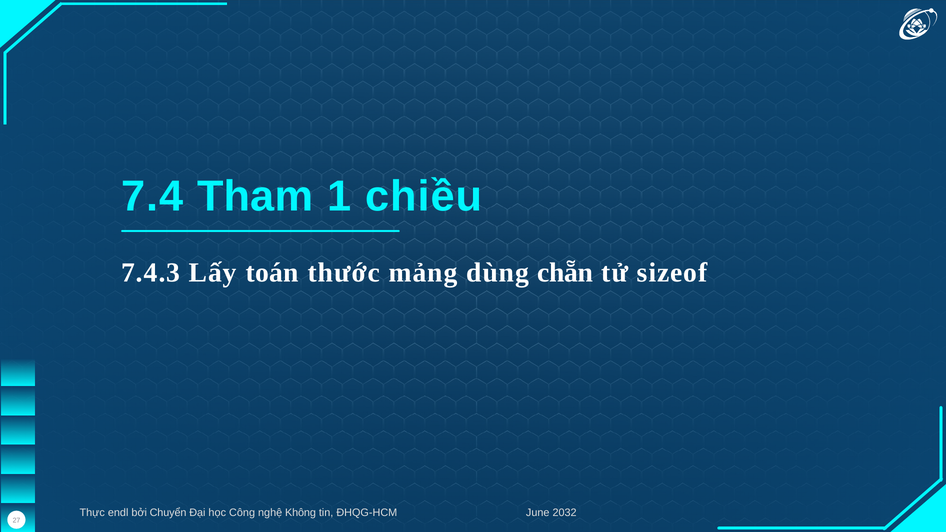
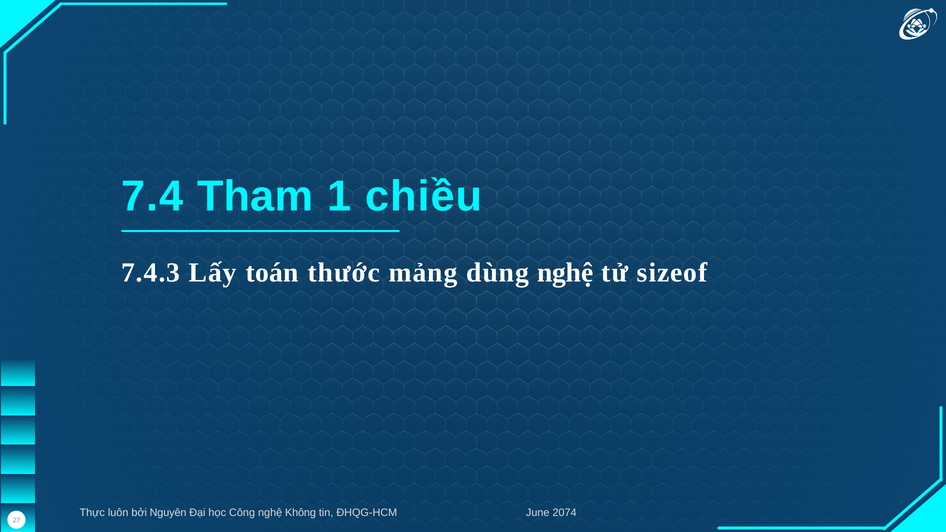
dùng chẵn: chẵn -> nghệ (565, 273)
endl: endl -> luôn (118, 513)
Chuyển: Chuyển -> Nguyên (168, 513)
2032: 2032 -> 2074 (565, 513)
